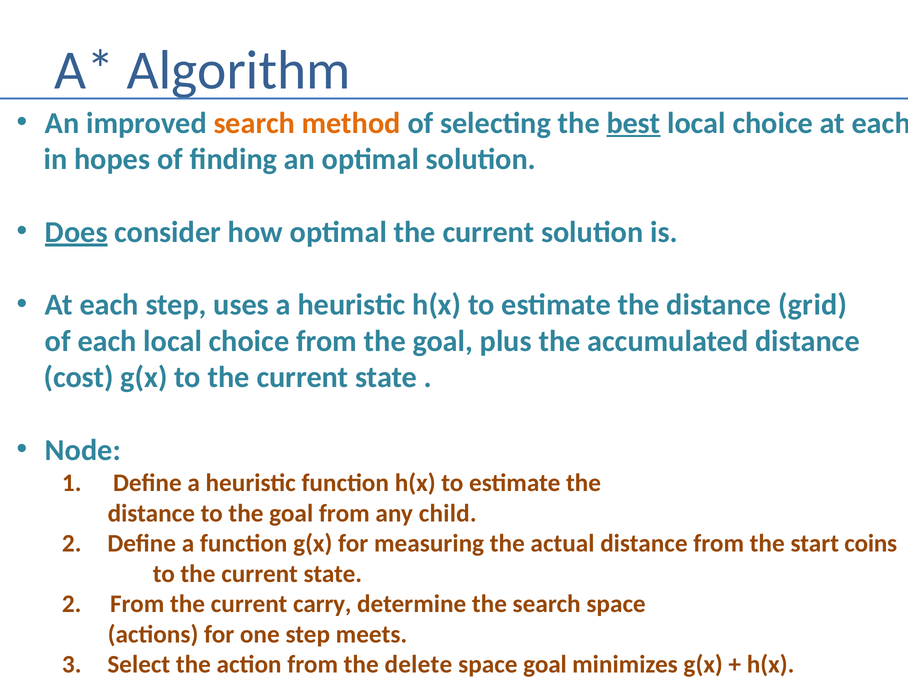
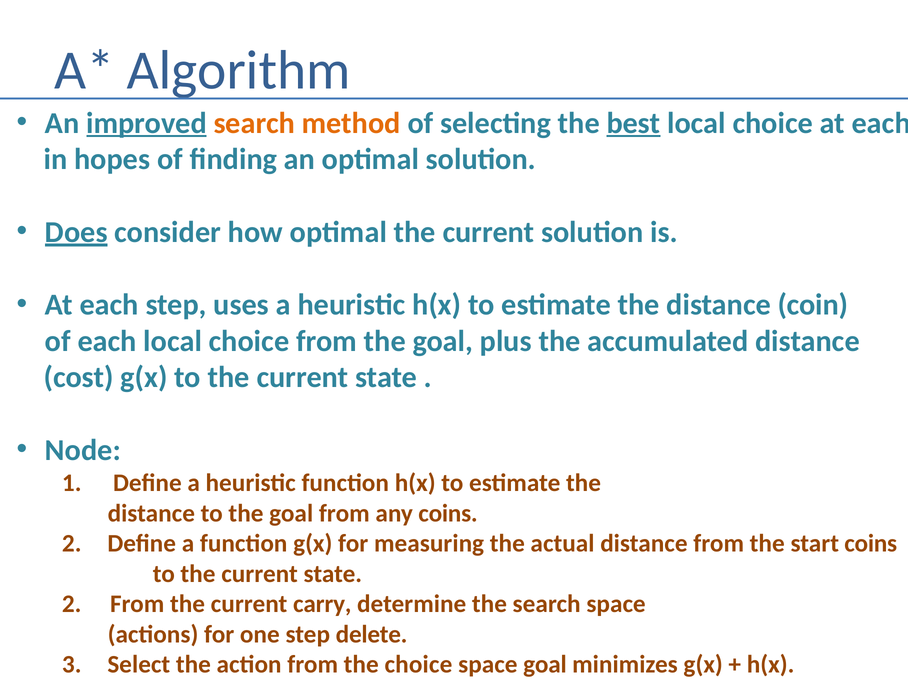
improved underline: none -> present (147, 123)
grid: grid -> coin (813, 305)
any child: child -> coins (448, 513)
meets: meets -> delete (372, 634)
the delete: delete -> choice (418, 665)
